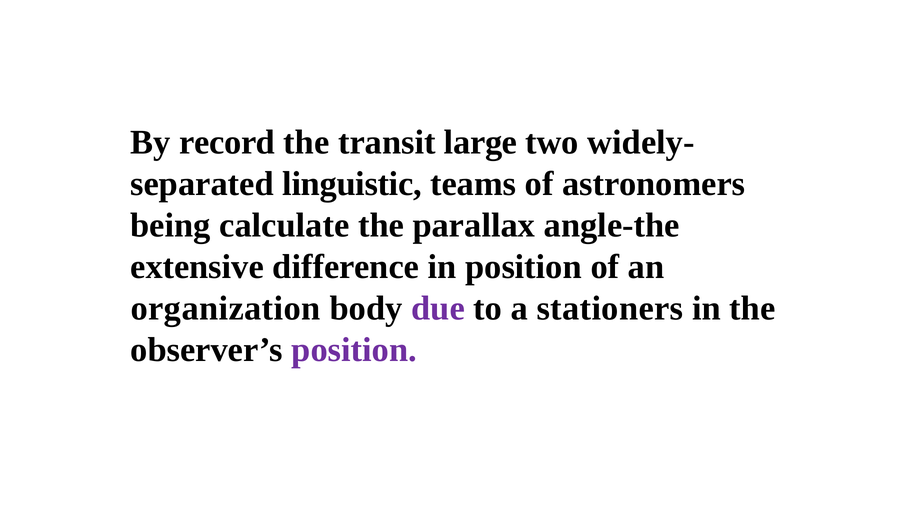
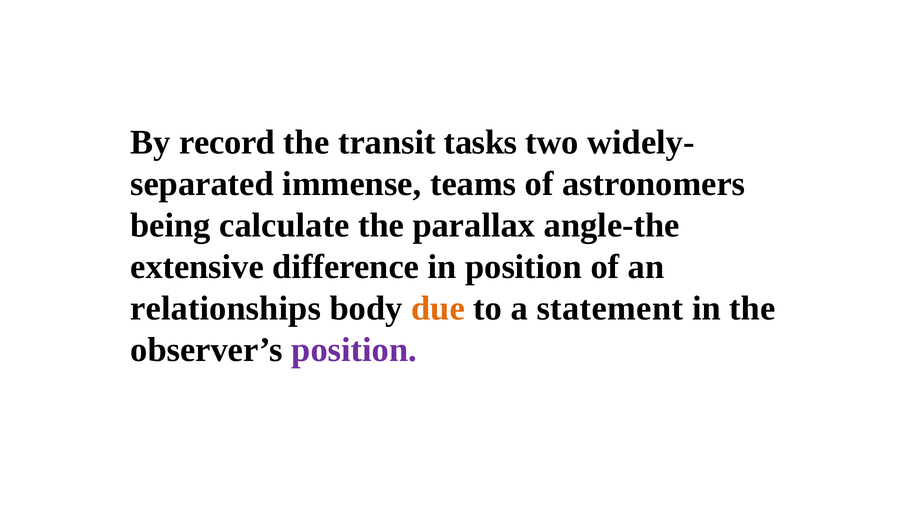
large: large -> tasks (481, 142)
linguistic: linguistic -> immense (352, 184)
organization: organization -> relationships (226, 308)
due colour: purple -> orange (438, 308)
stationers: stationers -> statement (610, 308)
